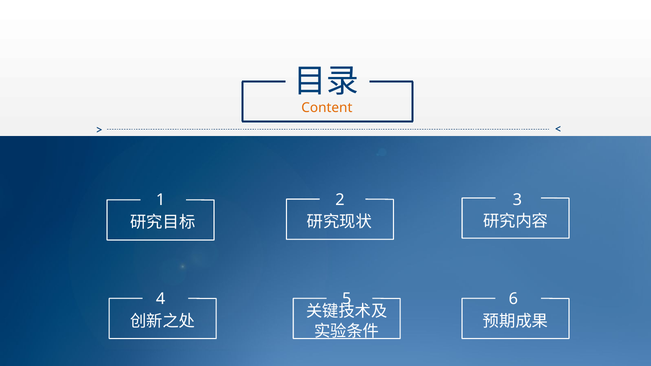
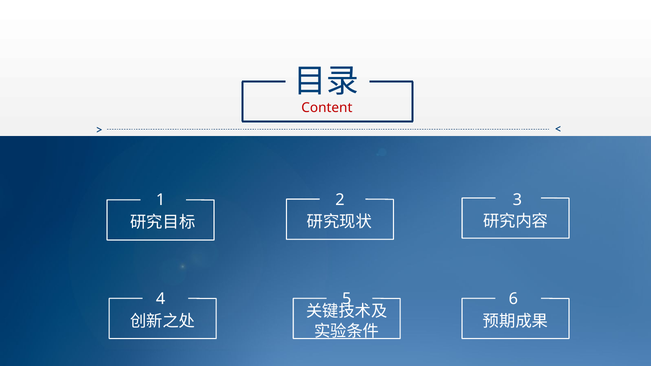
Content colour: orange -> red (327, 108)
